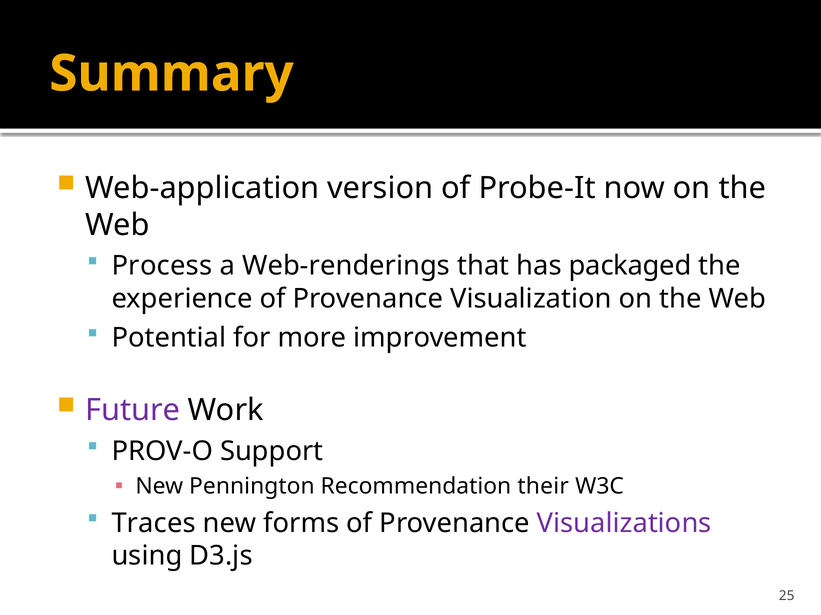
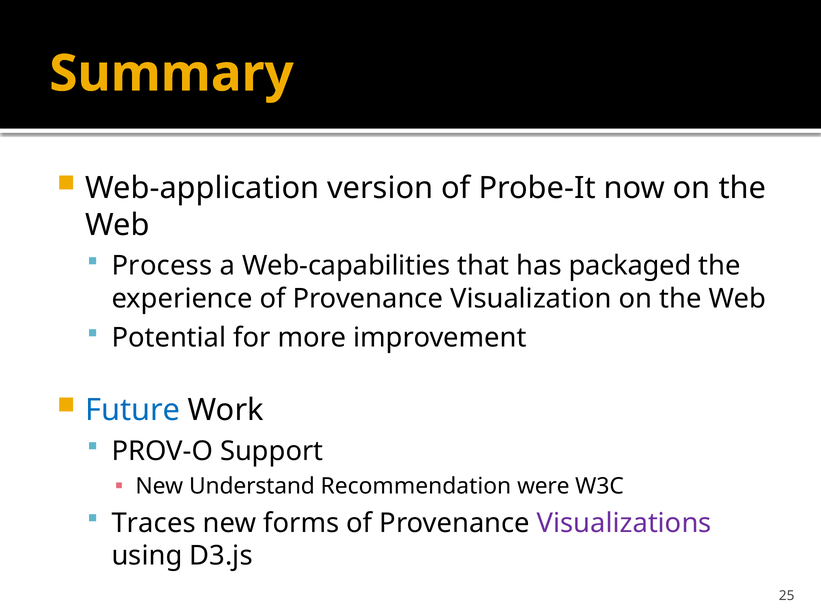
Web-renderings: Web-renderings -> Web-capabilities (346, 266)
Future colour: purple -> blue (133, 410)
Pennington: Pennington -> Understand (252, 487)
their: their -> were (543, 487)
